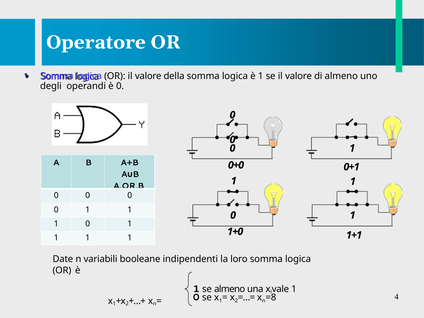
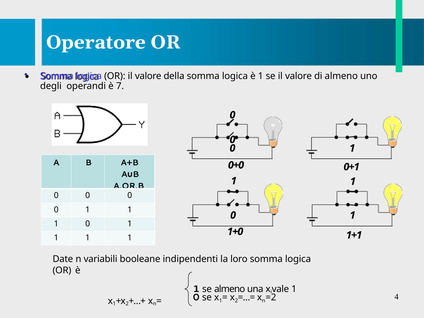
è 0: 0 -> 7 (120, 86)
=8: =8 -> =2 (271, 297)
